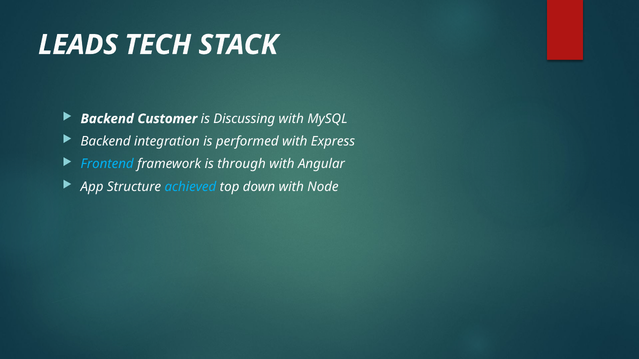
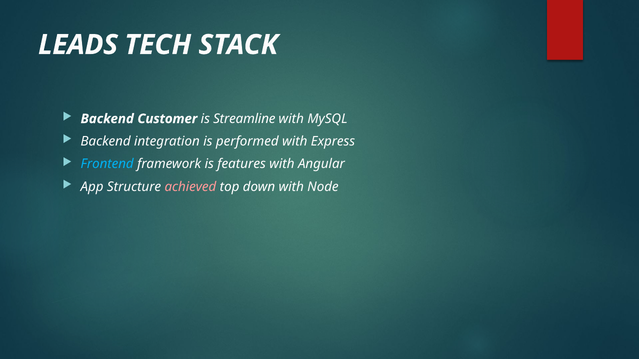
Discussing: Discussing -> Streamline (244, 119)
through: through -> features (242, 164)
achieved colour: light blue -> pink (190, 187)
